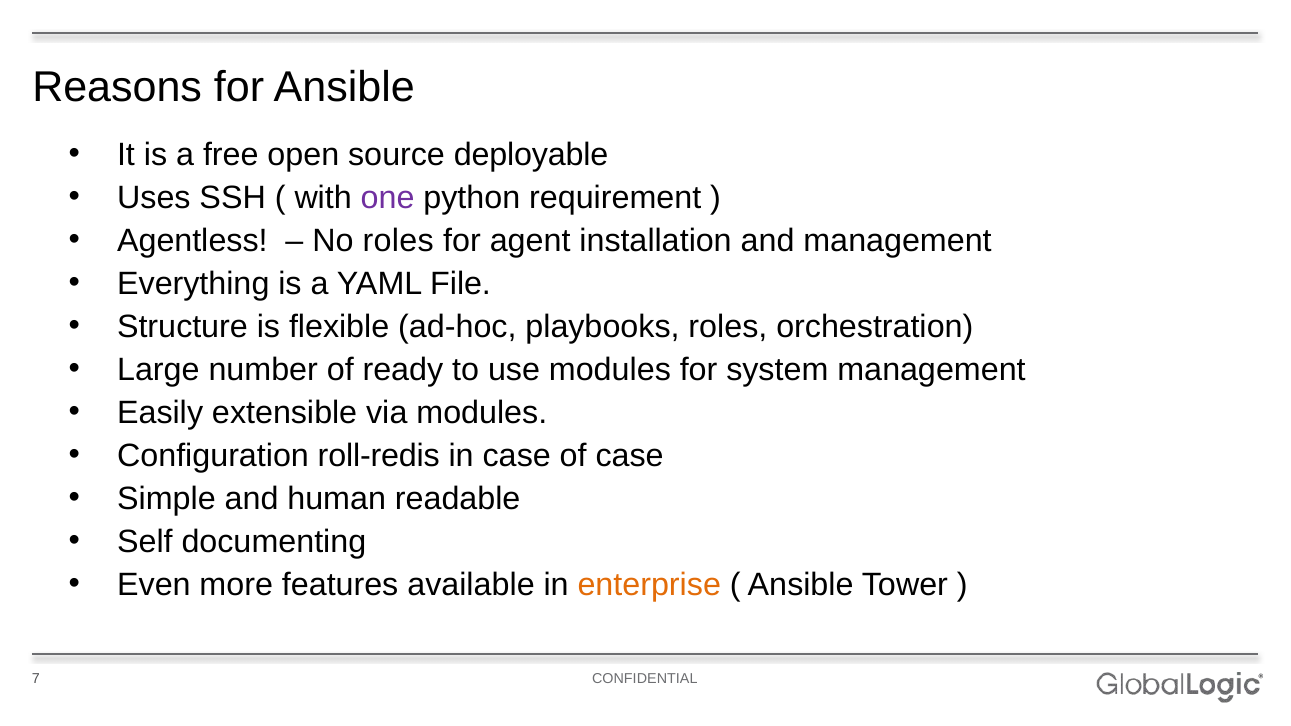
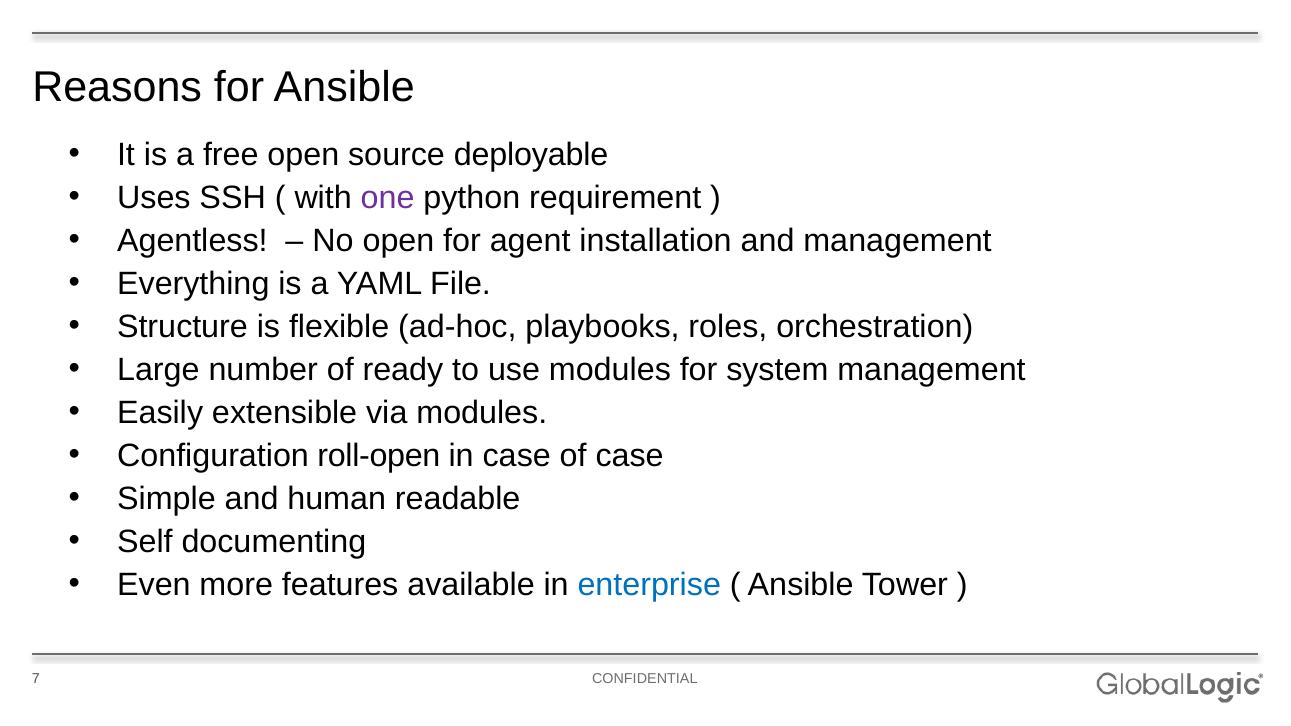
No roles: roles -> open (398, 241)
roll-redis: roll-redis -> roll-open (379, 456)
enterprise colour: orange -> blue (649, 585)
